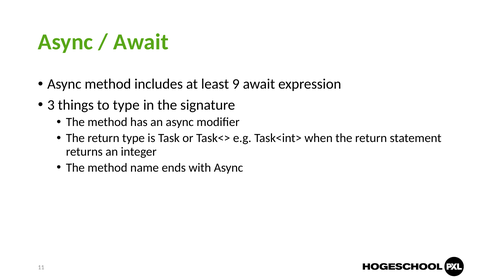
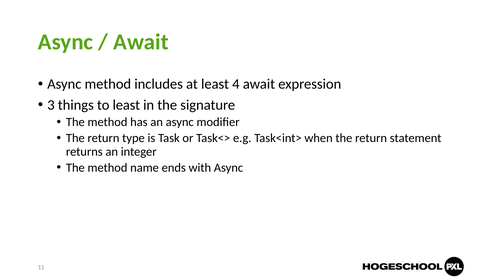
9: 9 -> 4 (236, 84)
to type: type -> least (126, 105)
